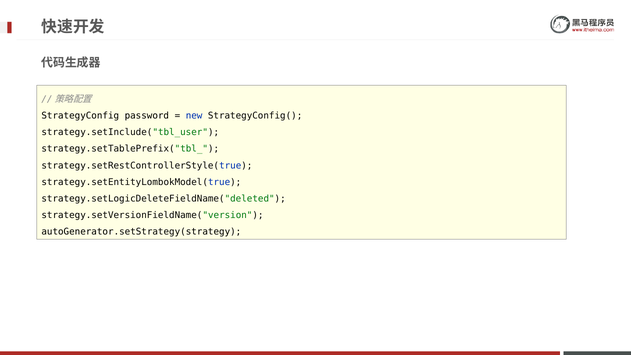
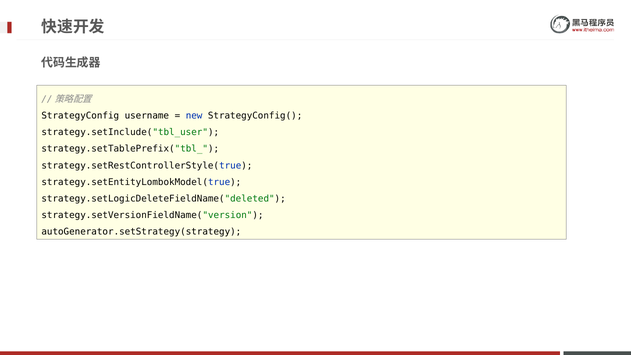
password: password -> username (147, 116)
